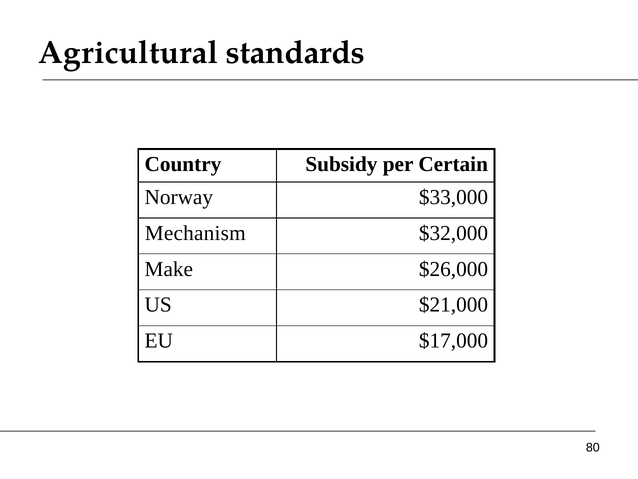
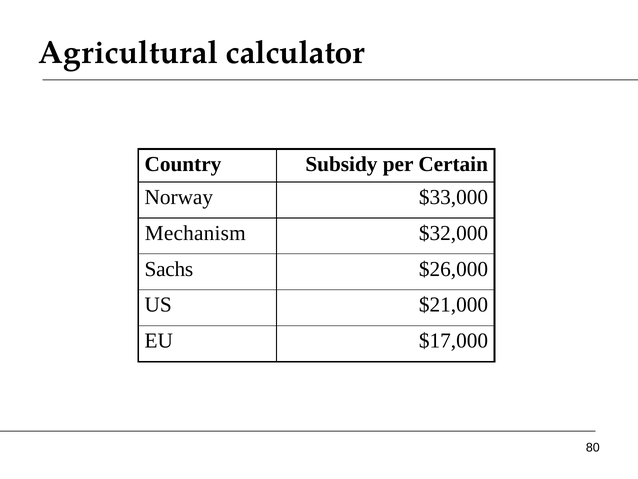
standards: standards -> calculator (295, 53)
Make: Make -> Sachs (169, 269)
